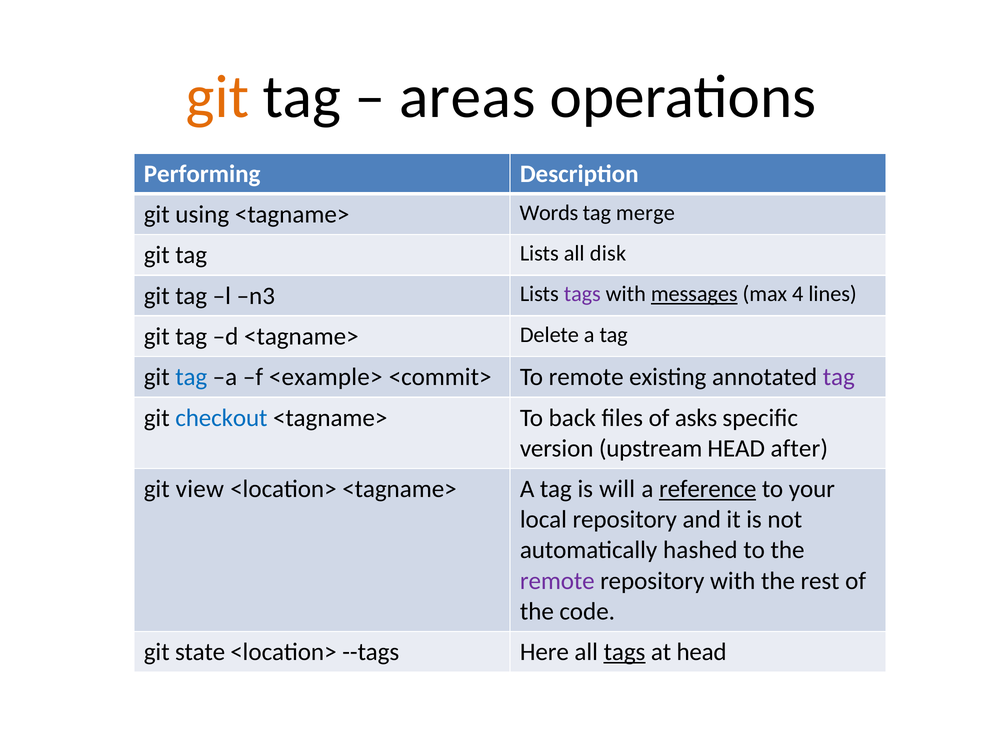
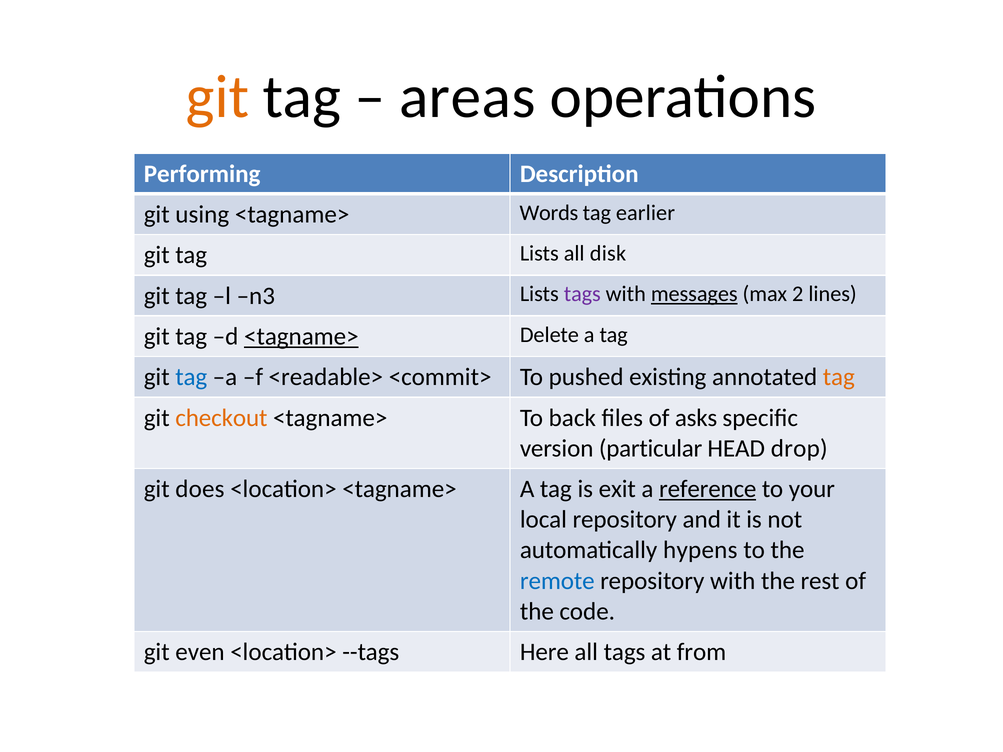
merge: merge -> earlier (645, 213)
4: 4 -> 2 (798, 294)
<tagname> underline: none -> present (301, 337)
<example>: <example> -> <readable> (326, 377)
To remote: remote -> pushed (586, 377)
tag colour: purple -> orange (839, 377)
checkout colour: blue -> orange (221, 418)
upstream: upstream -> particular (651, 449)
after: after -> drop (799, 449)
view: view -> does (200, 489)
will: will -> exit (617, 489)
hashed: hashed -> hypens (700, 550)
remote colour: purple -> blue (557, 581)
state: state -> even (200, 652)
tags underline: present -> none (625, 652)
at head: head -> from (701, 652)
